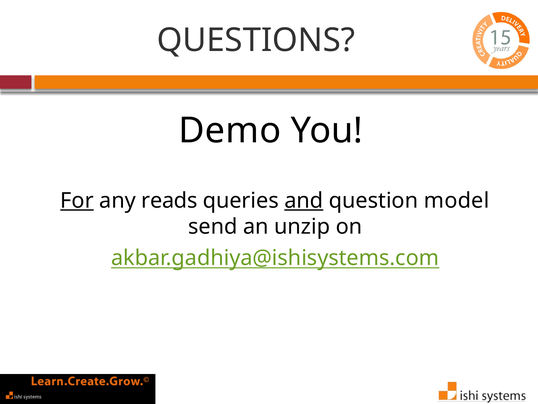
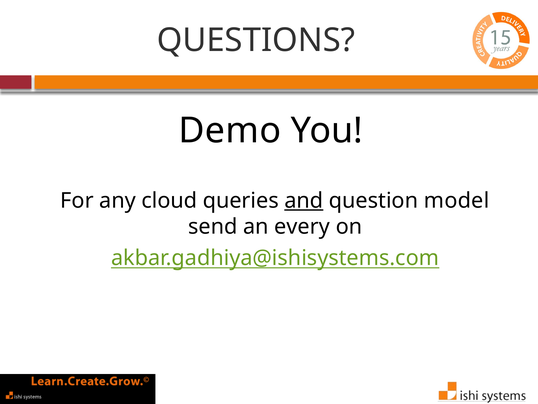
For underline: present -> none (77, 200)
reads: reads -> cloud (169, 200)
unzip: unzip -> every (302, 226)
